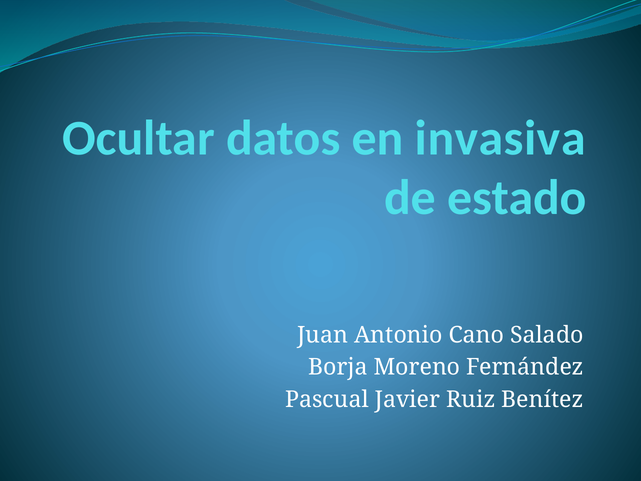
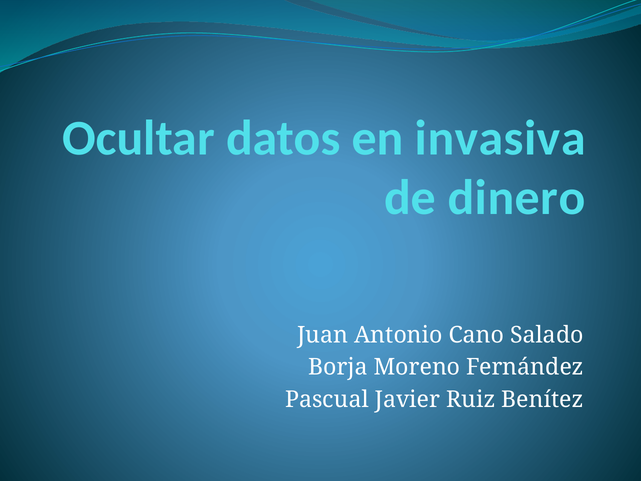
estado: estado -> dinero (516, 198)
